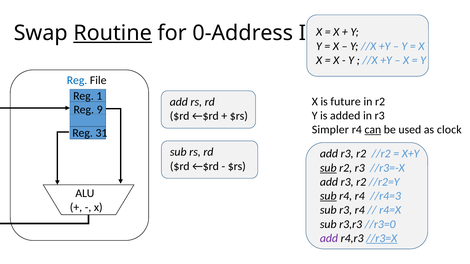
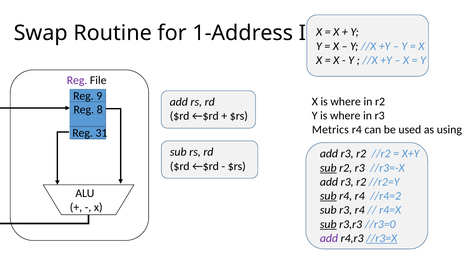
Routine underline: present -> none (113, 33)
0-Address: 0-Address -> 1-Address (243, 33)
Reg colour: blue -> purple (77, 80)
1: 1 -> 9 (99, 96)
X is future: future -> where (346, 102)
9: 9 -> 8 (100, 110)
Y is added: added -> where (345, 116)
Simpler: Simpler -> Metrics (330, 130)
can underline: present -> none (373, 130)
clock: clock -> using (449, 130)
//r4=3: //r4=3 -> //r4=2 (386, 196)
sub underline: none -> present (328, 225)
